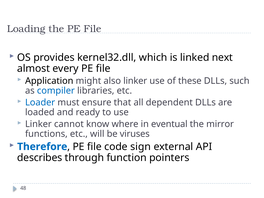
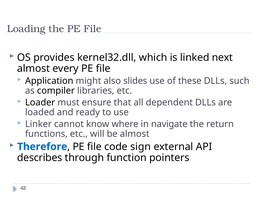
also linker: linker -> slides (135, 81)
compiler colour: blue -> black (56, 91)
Loader colour: blue -> black (40, 102)
eventual: eventual -> navigate (169, 124)
mirror: mirror -> return (220, 124)
be viruses: viruses -> almost (135, 134)
